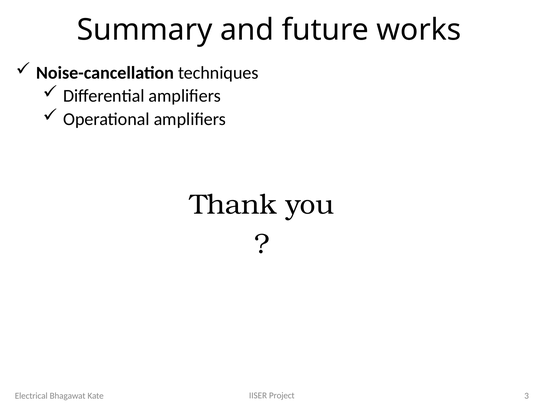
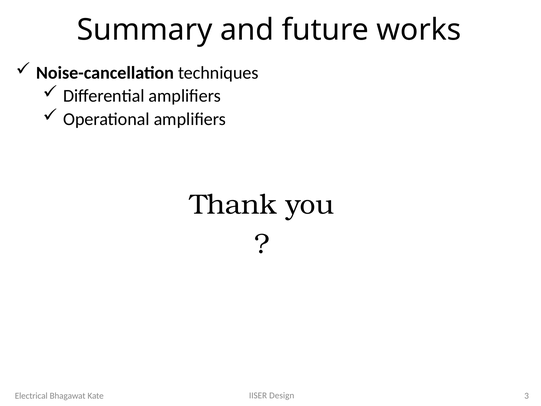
Project: Project -> Design (282, 395)
